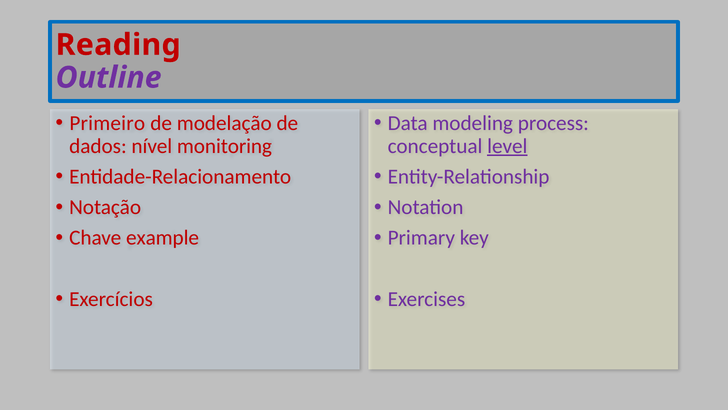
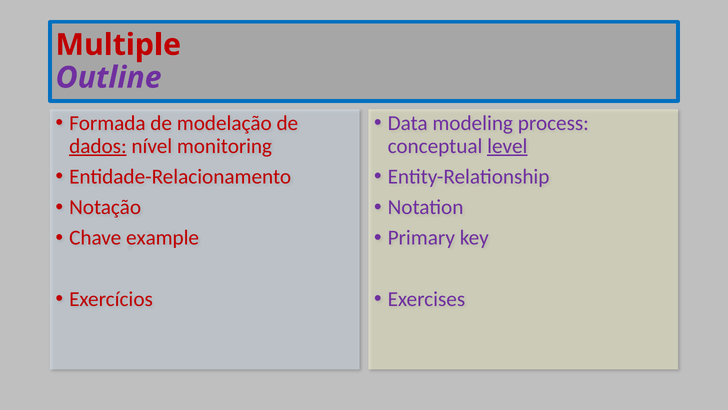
Reading: Reading -> Multiple (118, 45)
Primeiro: Primeiro -> Formada (107, 123)
dados underline: none -> present (98, 146)
